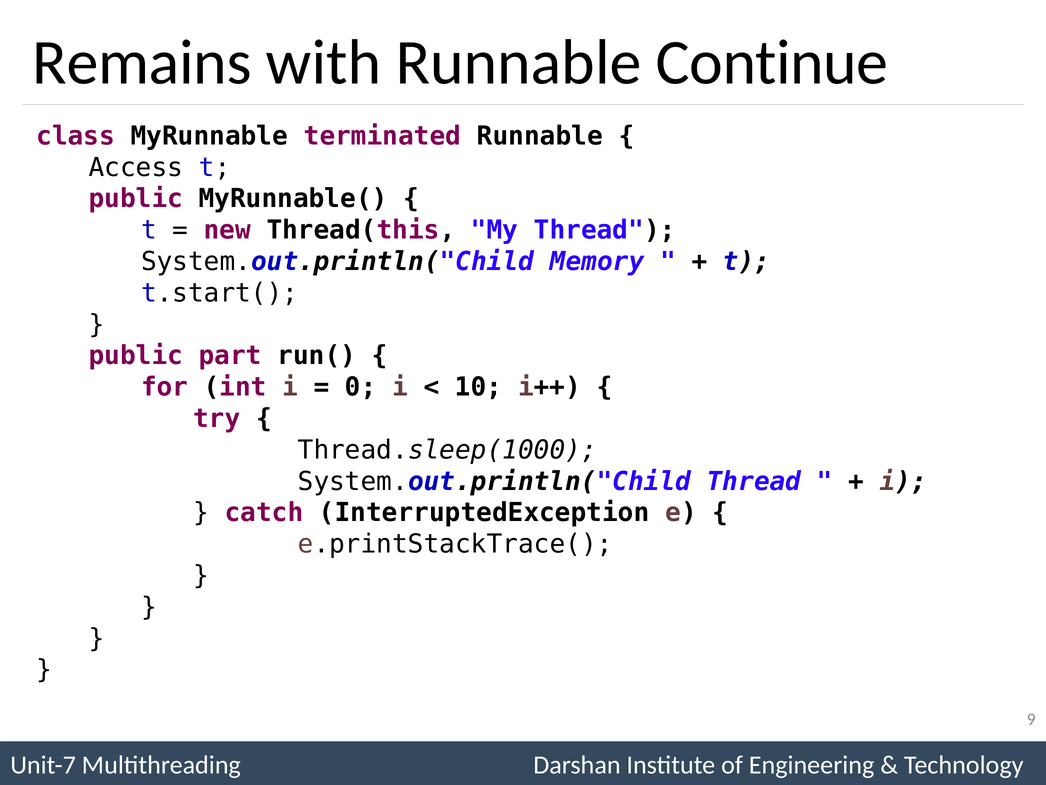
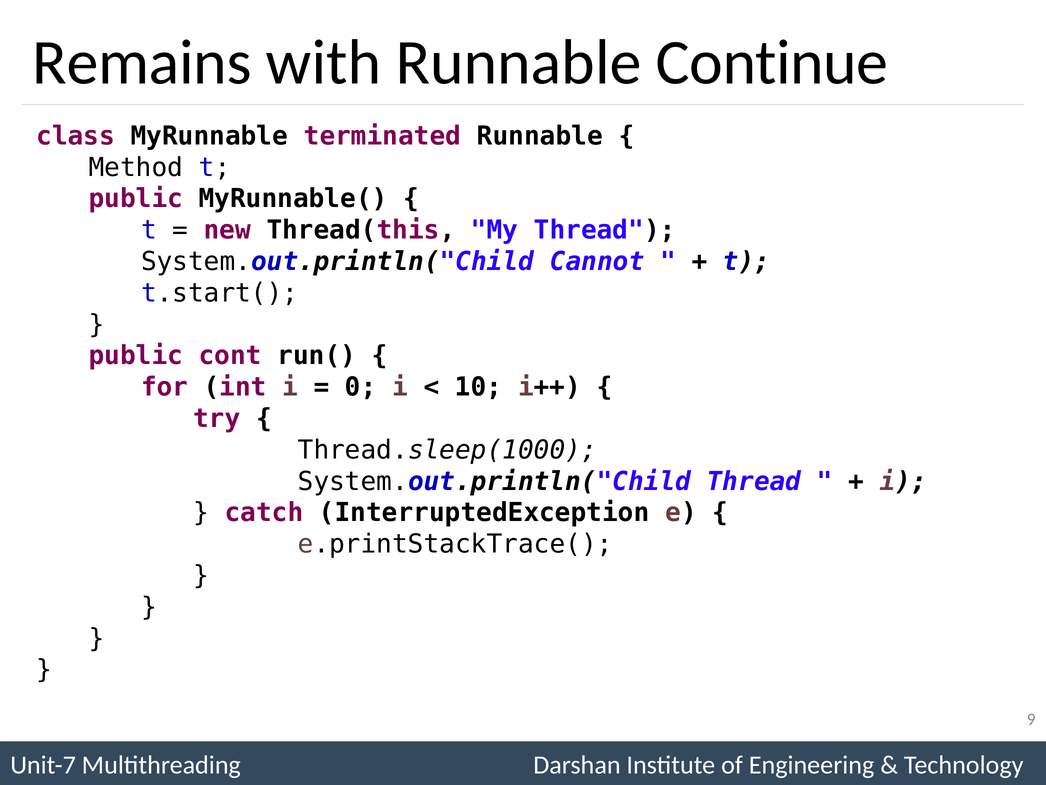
Access: Access -> Method (136, 167)
Memory: Memory -> Cannot (597, 261)
part: part -> cont (230, 356)
